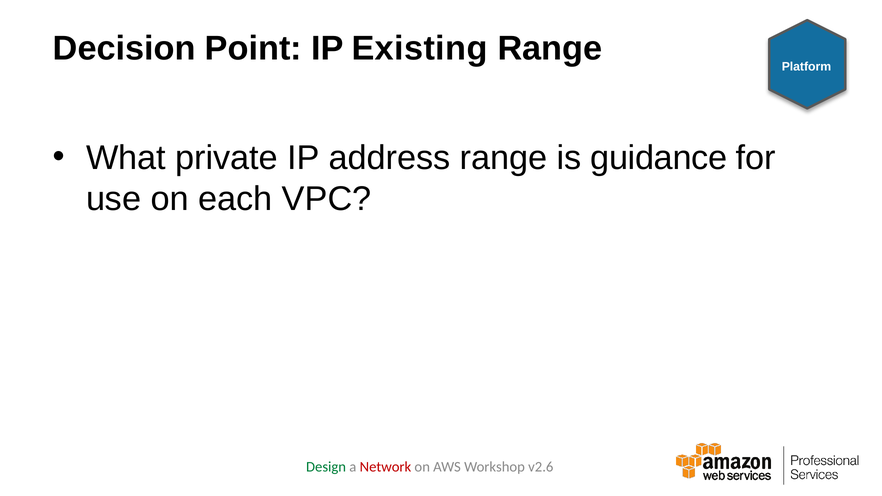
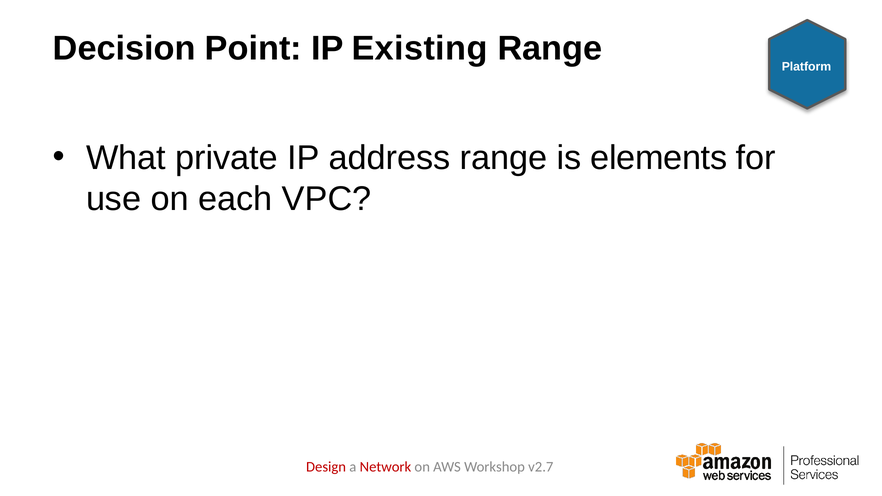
guidance: guidance -> elements (659, 158)
Design colour: green -> red (326, 467)
v2.6: v2.6 -> v2.7 (541, 467)
